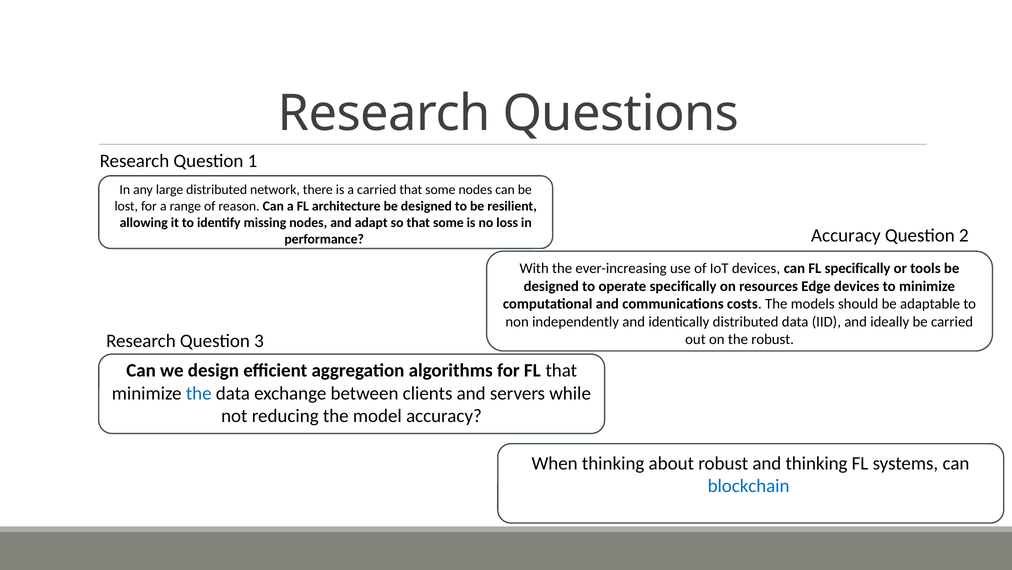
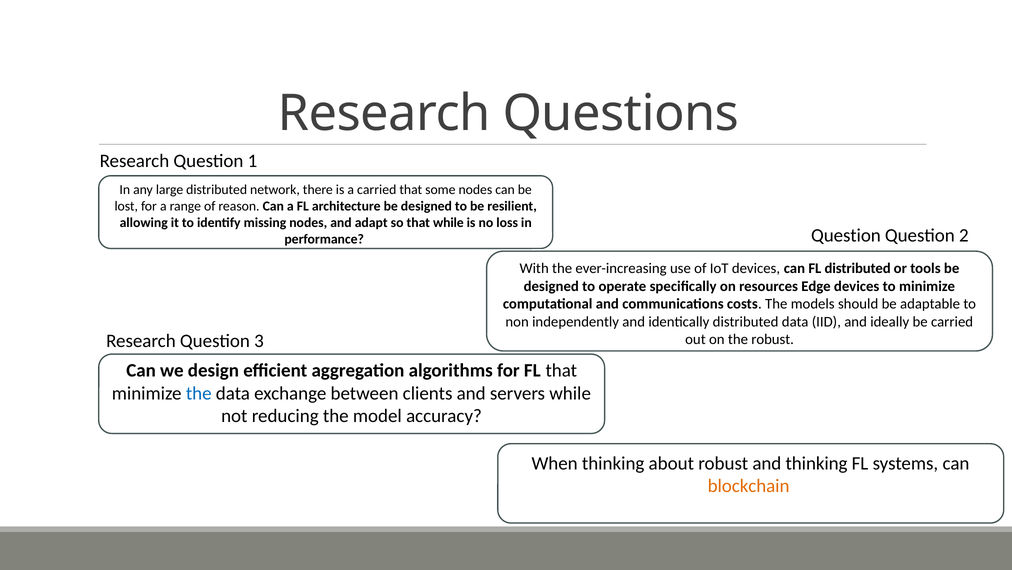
so that some: some -> while (448, 222)
Accuracy: Accuracy -> Question (846, 235)
FL specifically: specifically -> distributed (858, 268)
blockchain colour: blue -> orange (749, 485)
